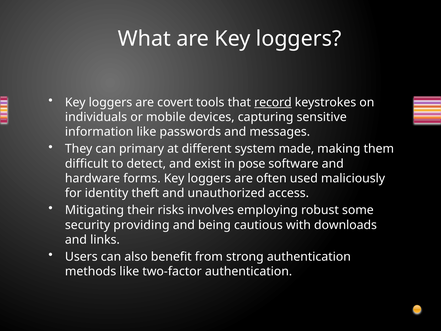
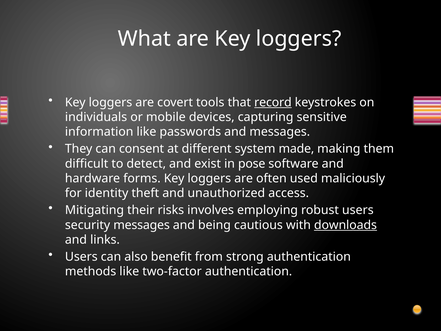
primary: primary -> consent (142, 149)
robust some: some -> users (358, 210)
security providing: providing -> messages (142, 225)
downloads underline: none -> present (346, 225)
